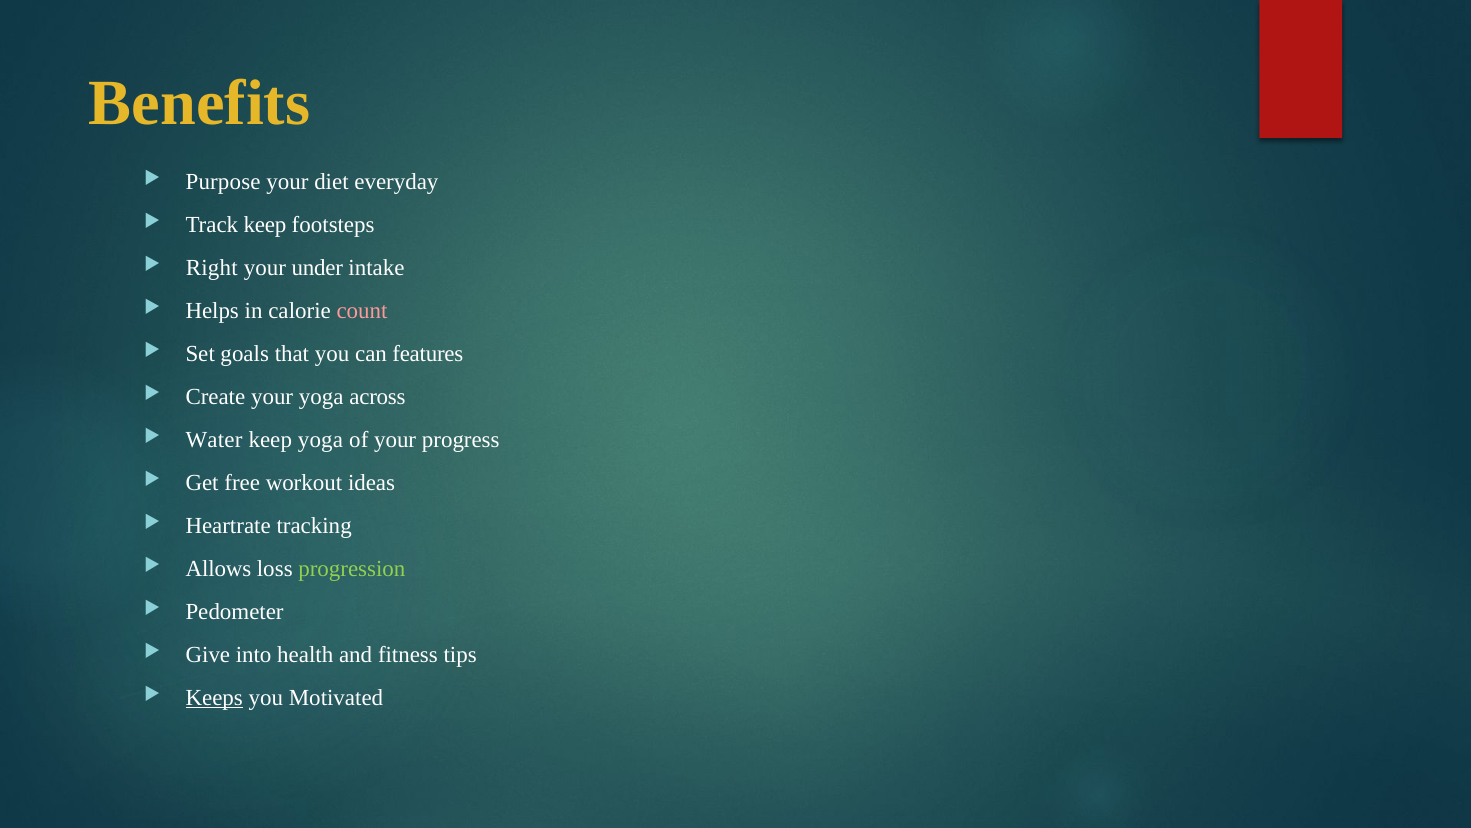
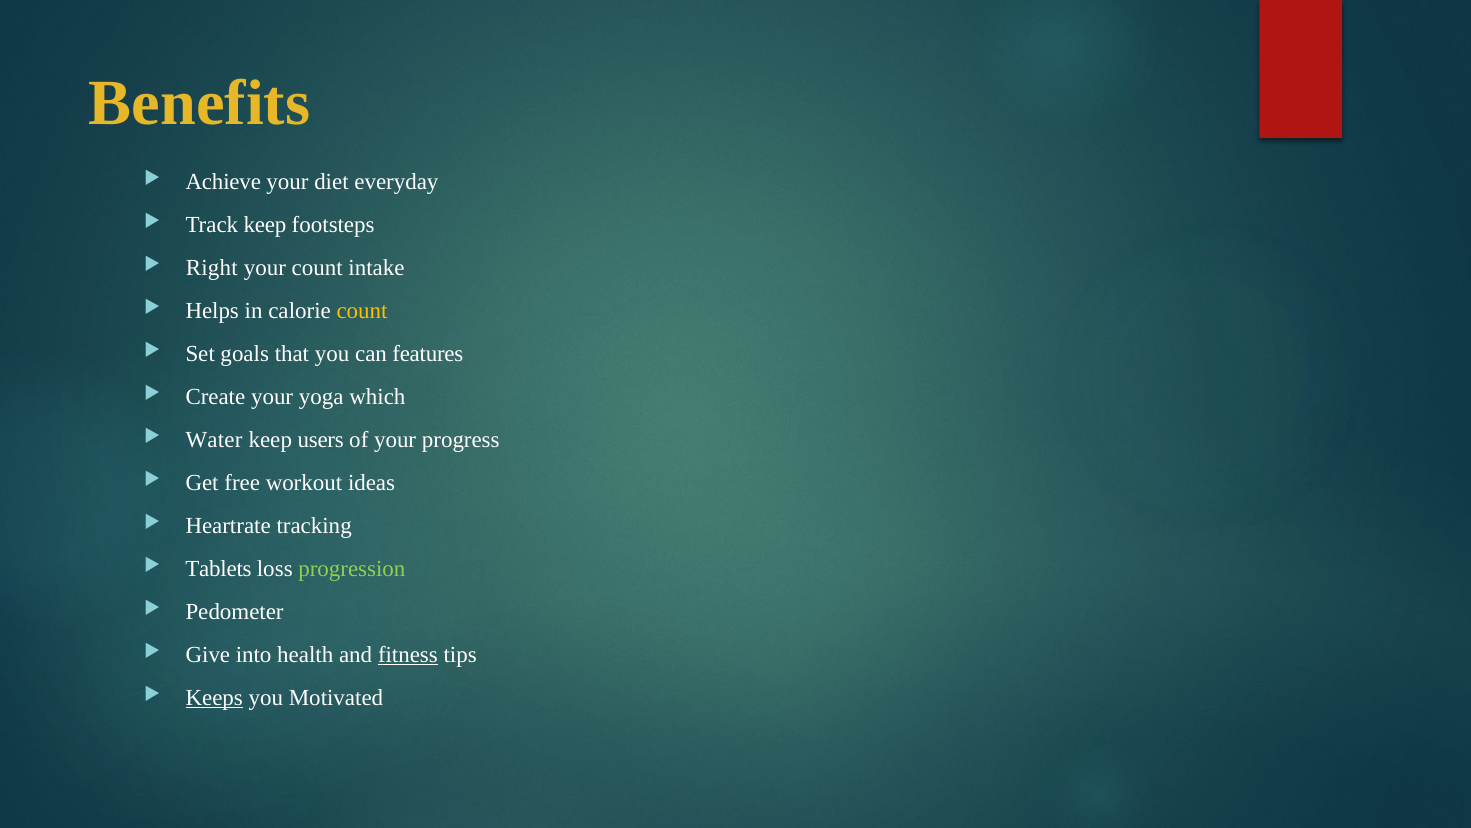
Purpose: Purpose -> Achieve (223, 182)
your under: under -> count (317, 268)
count colour: pink -> yellow (362, 311)
across: across -> which (377, 397)
keep yoga: yoga -> users (321, 440)
Allows: Allows -> Tablets (219, 568)
fitness underline: none -> present (408, 654)
